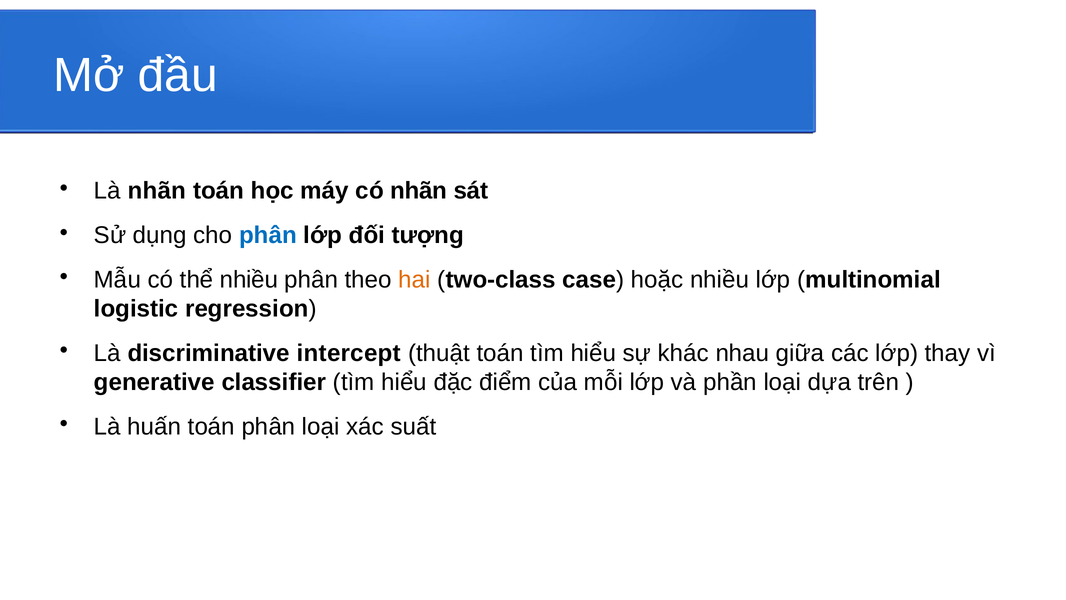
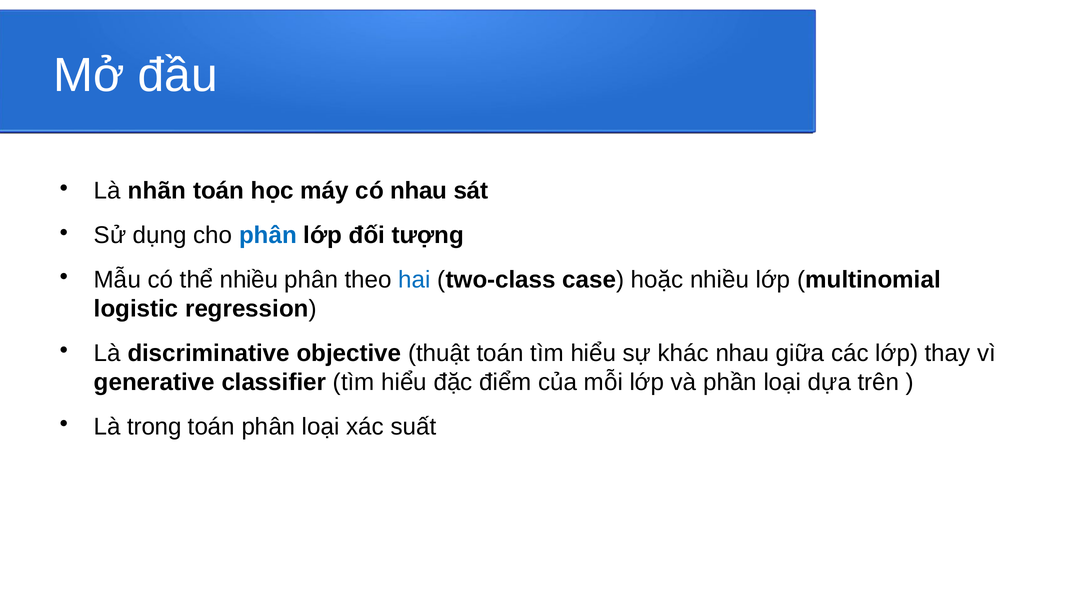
có nhãn: nhãn -> nhau (419, 191)
hai colour: orange -> blue (415, 279)
intercept: intercept -> objective (349, 353)
huấn: huấn -> trong (154, 426)
